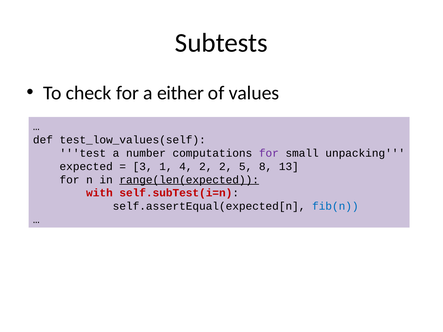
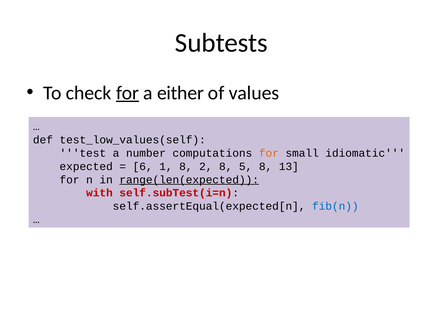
for underline: none -> present (128, 93)
for colour: purple -> orange (269, 153)
unpacking: unpacking -> idiomatic (365, 153)
3: 3 -> 6 (143, 167)
1 4: 4 -> 8 (186, 167)
2 2: 2 -> 8 (226, 167)
